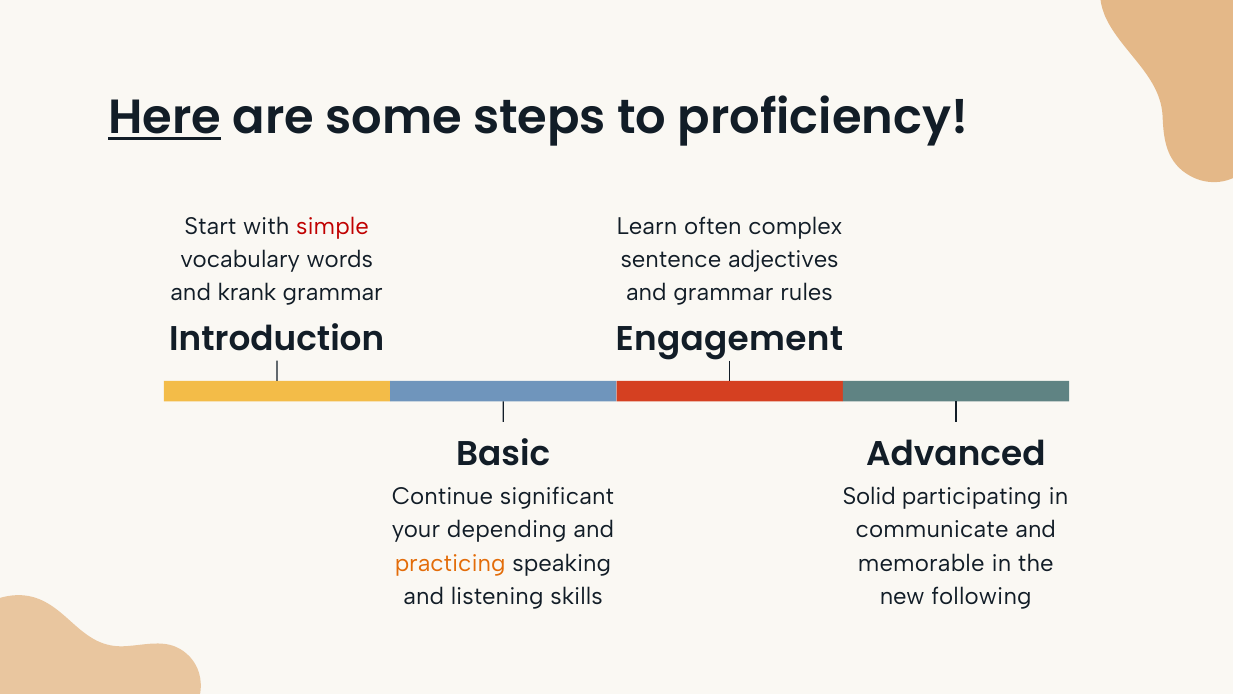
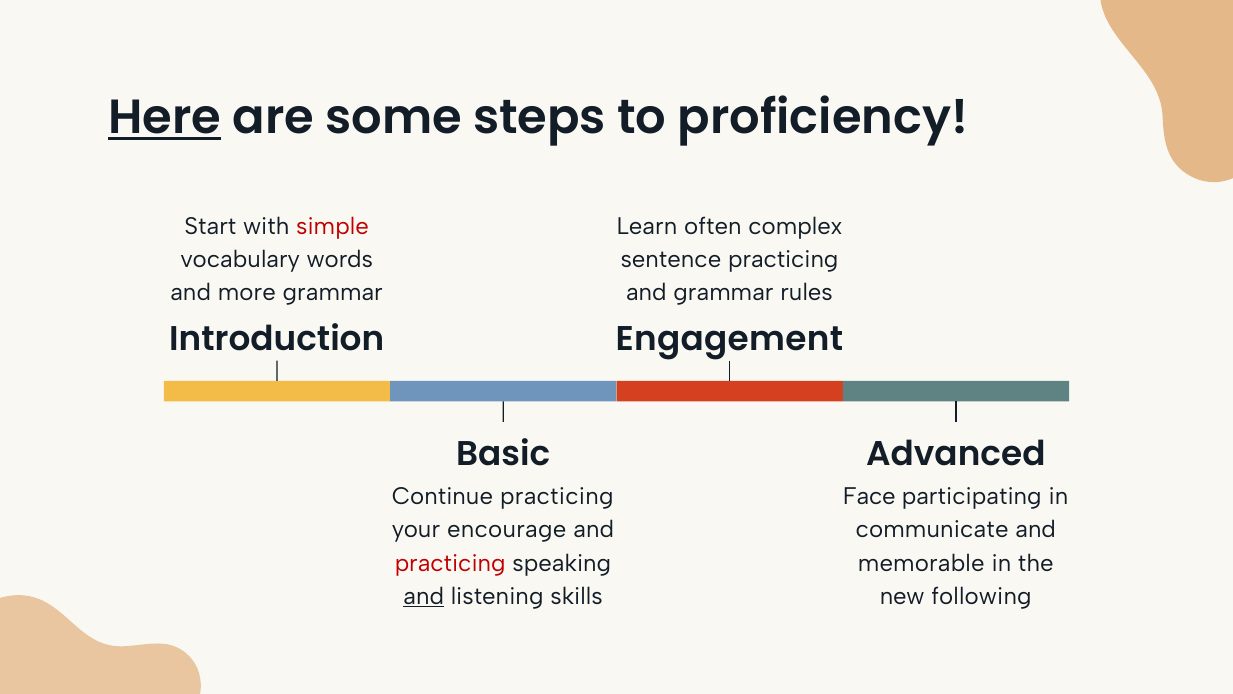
sentence adjectives: adjectives -> practicing (783, 260)
krank: krank -> more (247, 293)
Continue significant: significant -> practicing (557, 497)
Solid: Solid -> Face (869, 497)
depending: depending -> encourage (507, 530)
practicing colour: orange -> red (450, 563)
and underline: none -> present (424, 596)
